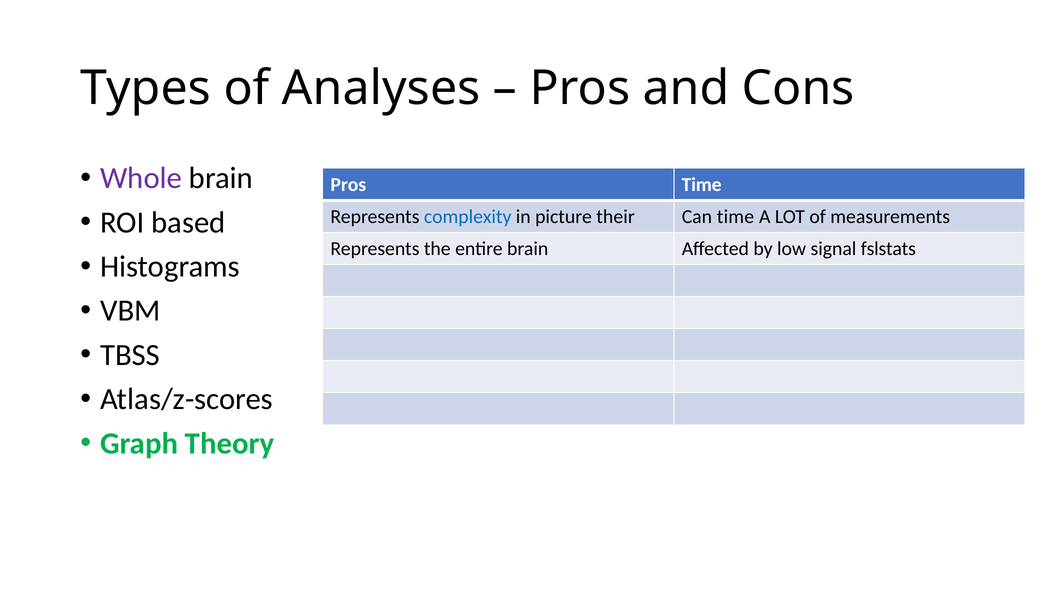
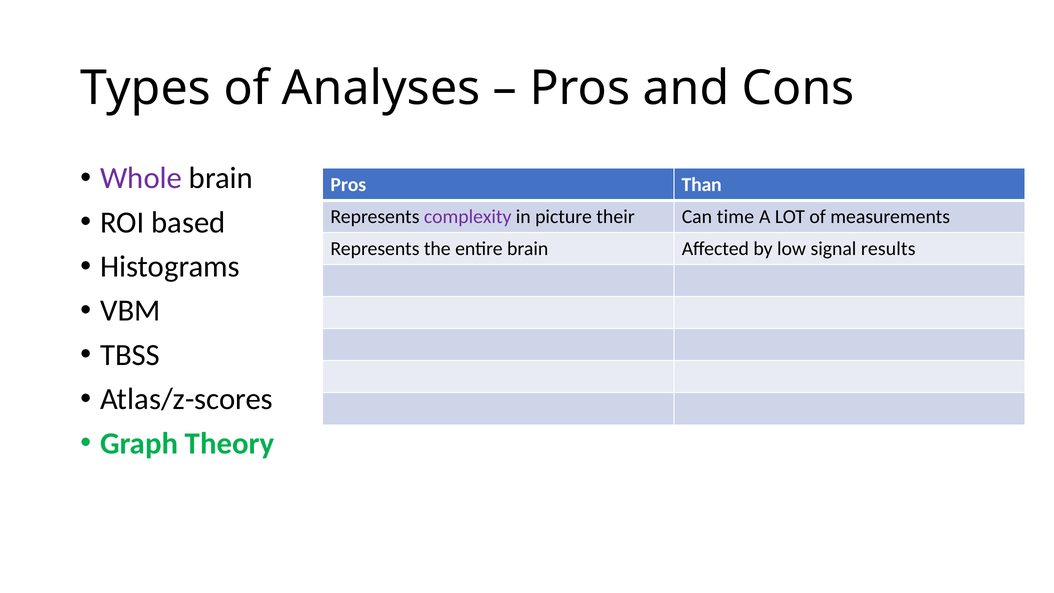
Pros Time: Time -> Than (702, 184)
complexity colour: blue -> purple (468, 217)
fslstats: fslstats -> results (888, 249)
